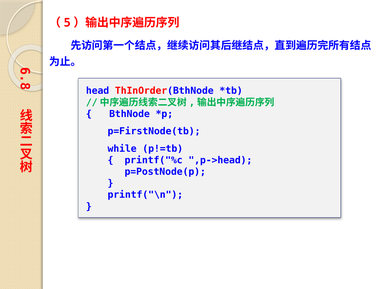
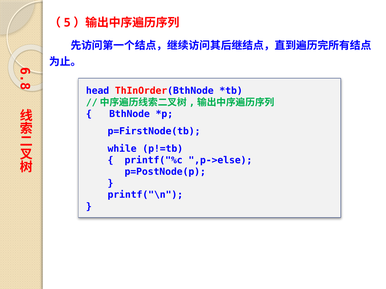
,p->head: ,p->head -> ,p->else (220, 160)
